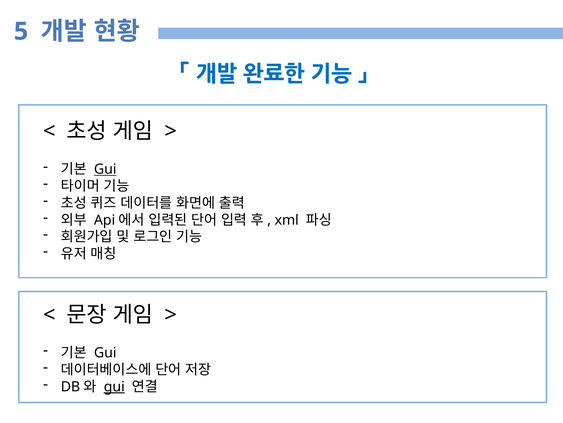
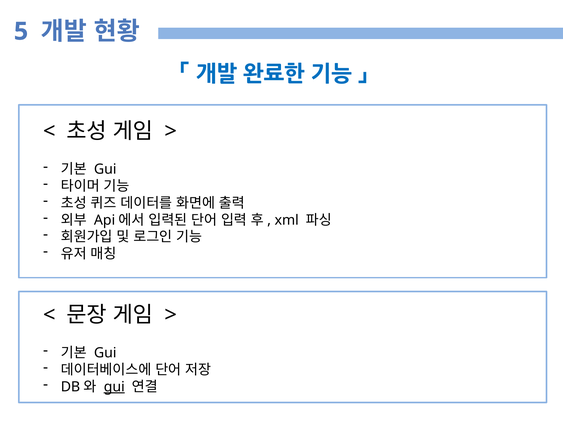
Gui underline: present -> none (105, 169)
